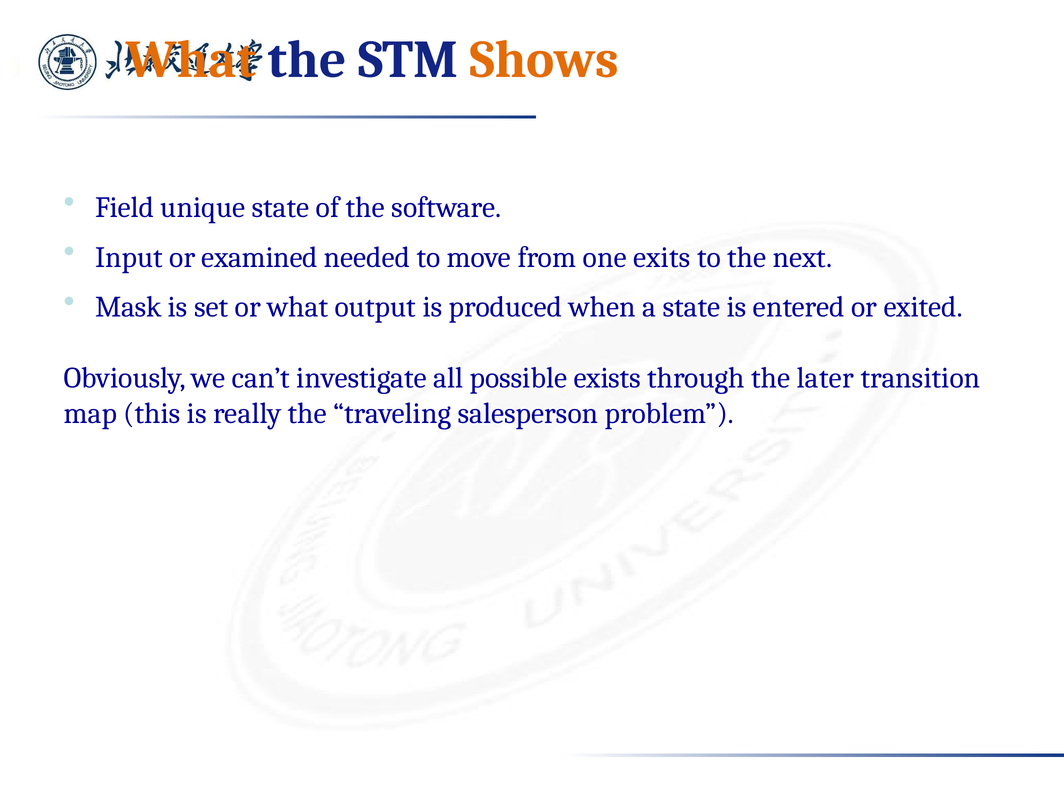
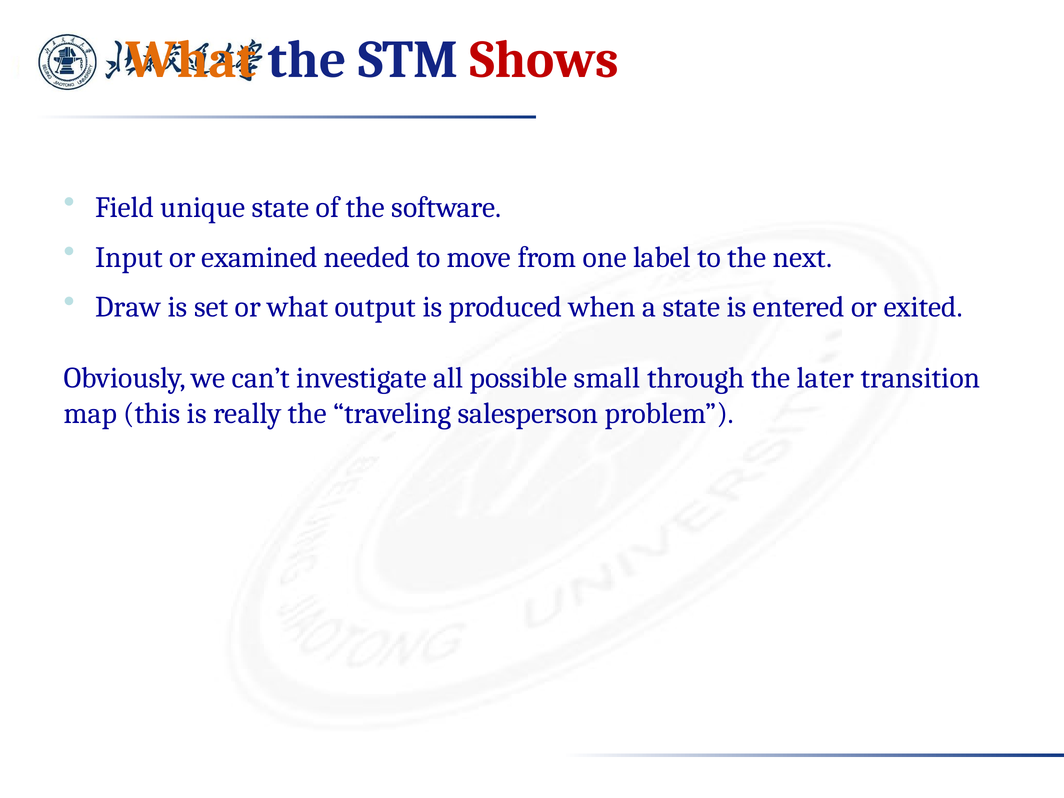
Shows colour: orange -> red (544, 60)
exits: exits -> label (662, 257)
Mask: Mask -> Draw (128, 307)
exists: exists -> small (607, 378)
